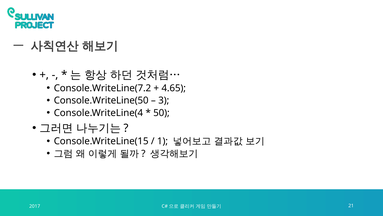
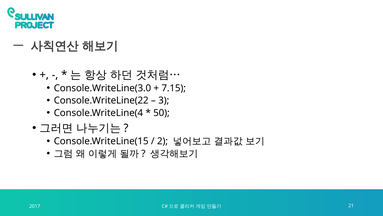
Console.WriteLine(7.2: Console.WriteLine(7.2 -> Console.WriteLine(3.0 (102, 88)
4.65: 4.65 -> 7.15 (174, 88)
Console.WriteLine(50: Console.WriteLine(50 -> Console.WriteLine(22 (101, 100)
1: 1 -> 2 (162, 141)
